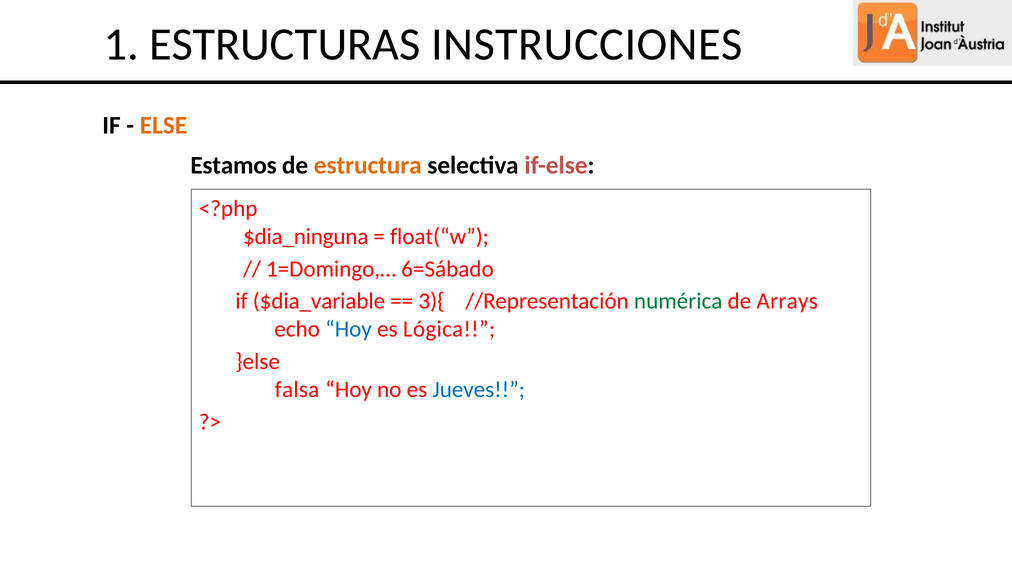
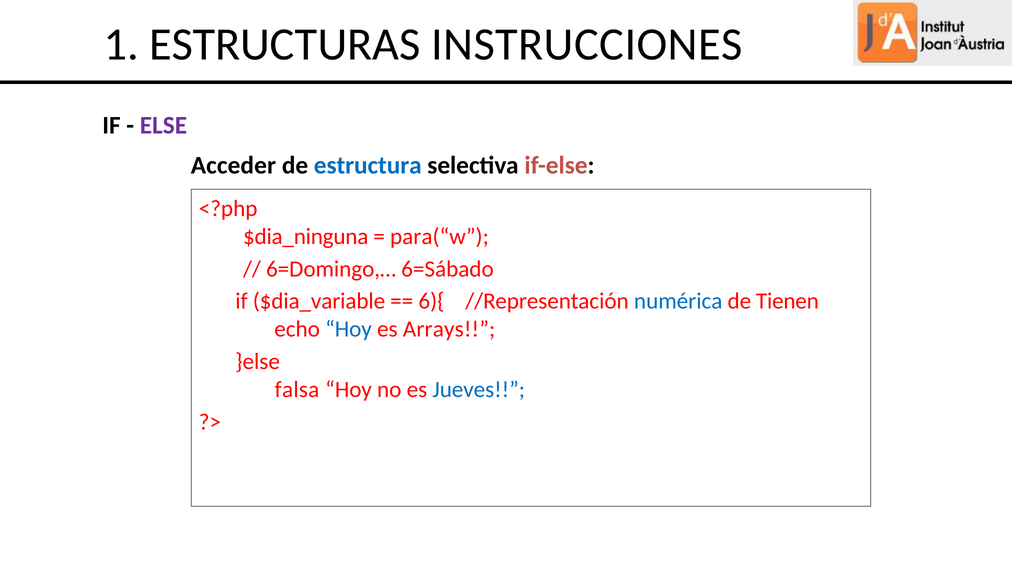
ELSE colour: orange -> purple (163, 125)
Estamos: Estamos -> Acceder (233, 165)
estructura colour: orange -> blue (368, 165)
float(“w: float(“w -> para(“w (439, 236)
1=Domingo,…: 1=Domingo,… -> 6=Domingo,… (331, 268)
3){: 3){ -> 6){ (431, 301)
numérica colour: green -> blue (678, 301)
Arrays: Arrays -> Tienen (787, 301)
Lógica: Lógica -> Arrays (449, 329)
